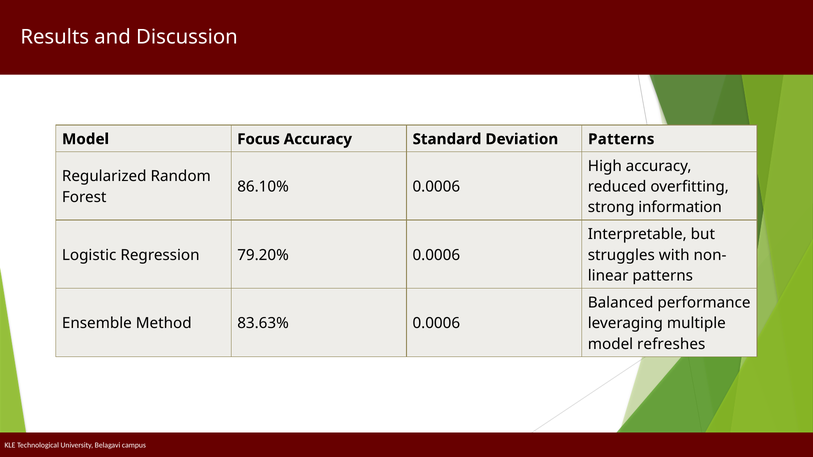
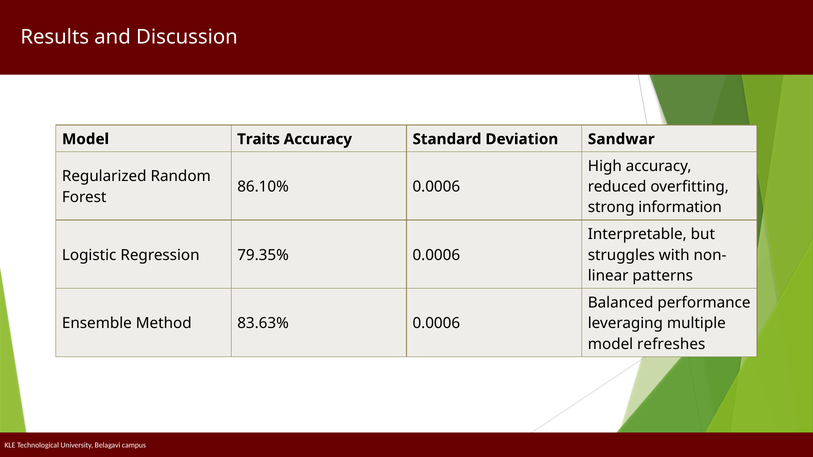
Focus: Focus -> Traits (259, 139)
Deviation Patterns: Patterns -> Sandwar (621, 139)
79.20%: 79.20% -> 79.35% (263, 255)
